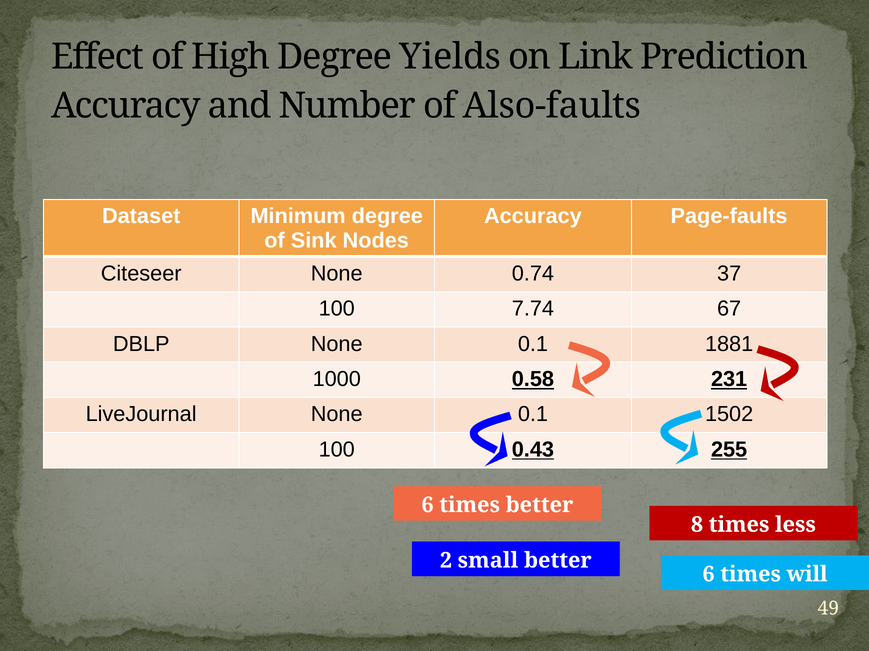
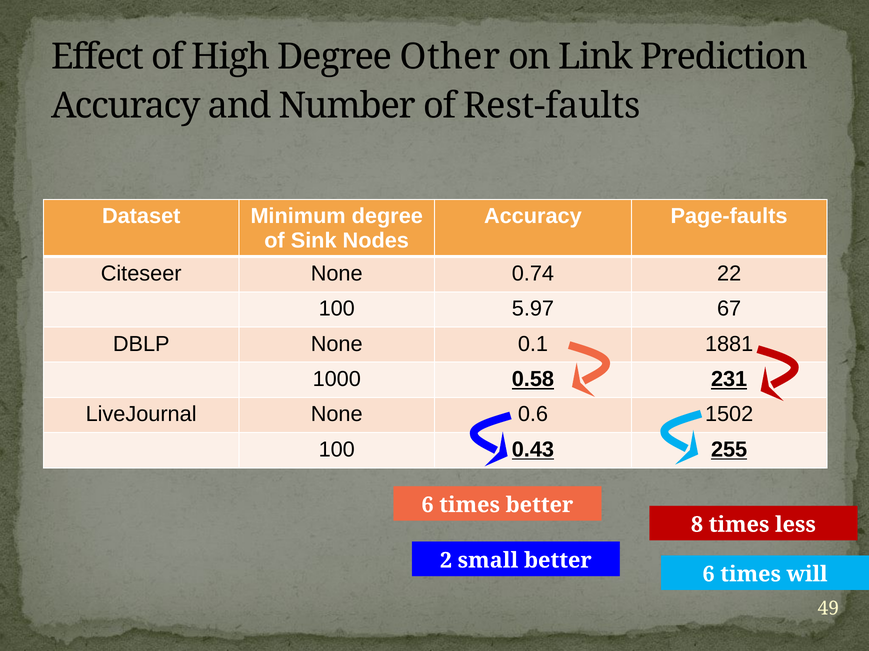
Yields: Yields -> Other (450, 57)
Also-faults: Also-faults -> Rest-faults (552, 106)
37: 37 -> 22 (729, 274)
7.74: 7.74 -> 5.97 (533, 309)
LiveJournal None 0.1: 0.1 -> 0.6 (533, 415)
